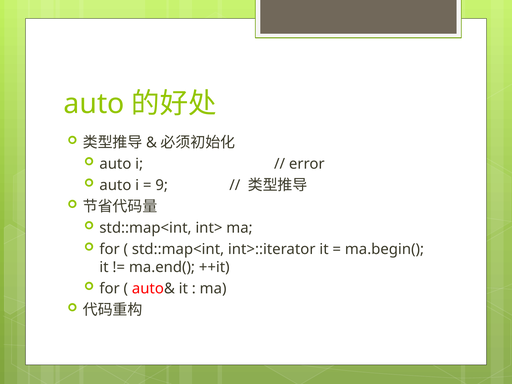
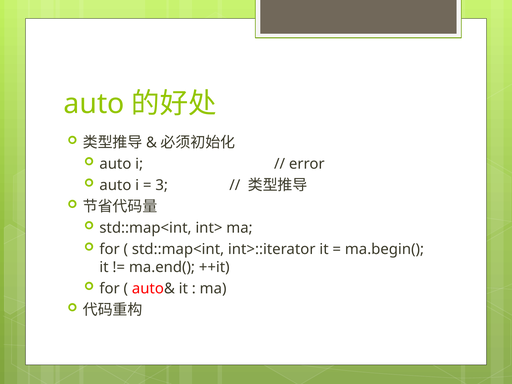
9: 9 -> 3 (162, 185)
